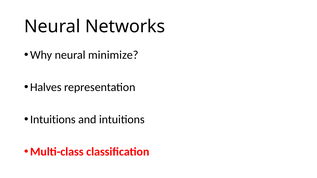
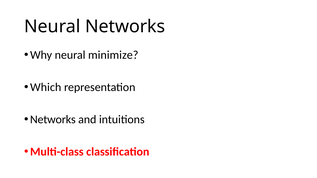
Halves: Halves -> Which (46, 87)
Intuitions: Intuitions -> Networks (53, 120)
